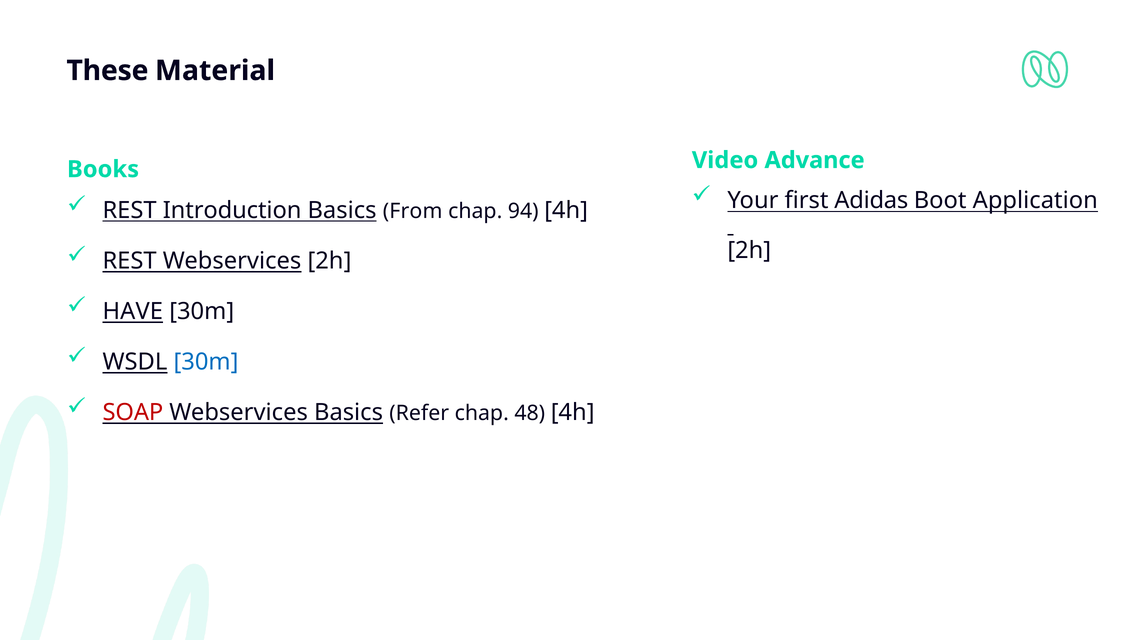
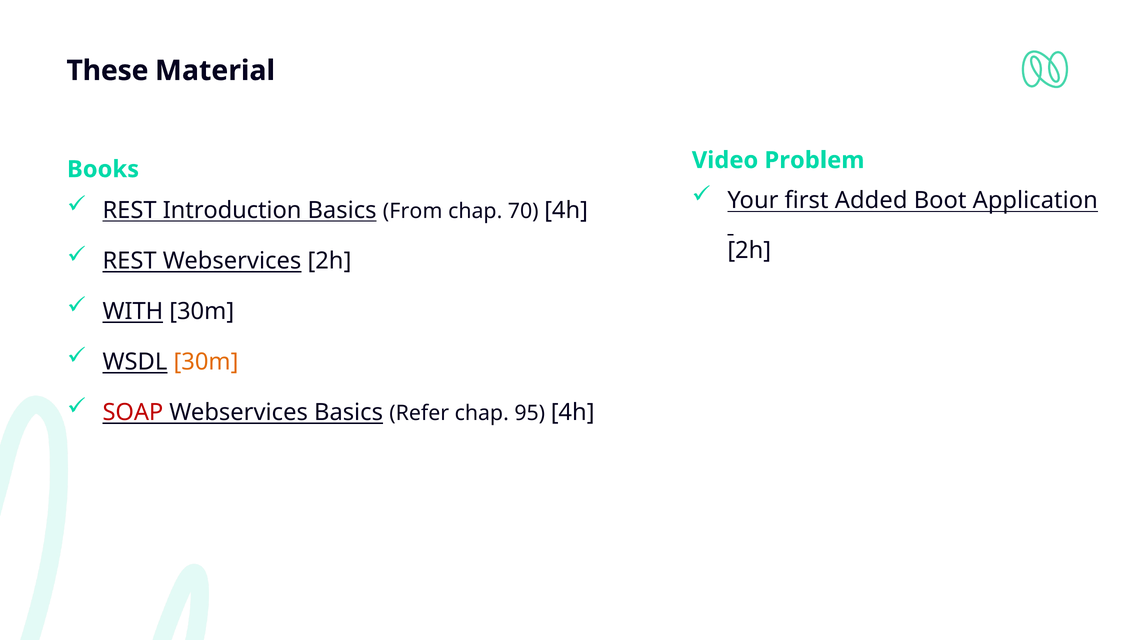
Advance: Advance -> Problem (814, 160)
Adidas: Adidas -> Added (871, 201)
94: 94 -> 70 (523, 211)
HAVE: HAVE -> WITH (133, 311)
30m colour: blue -> orange (206, 362)
48: 48 -> 95 (530, 413)
